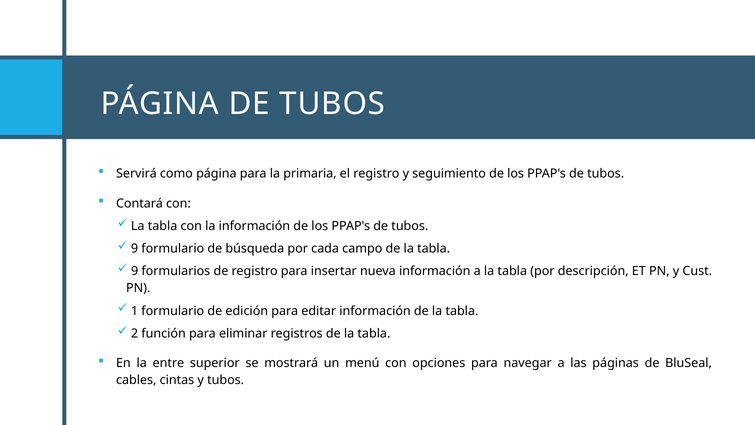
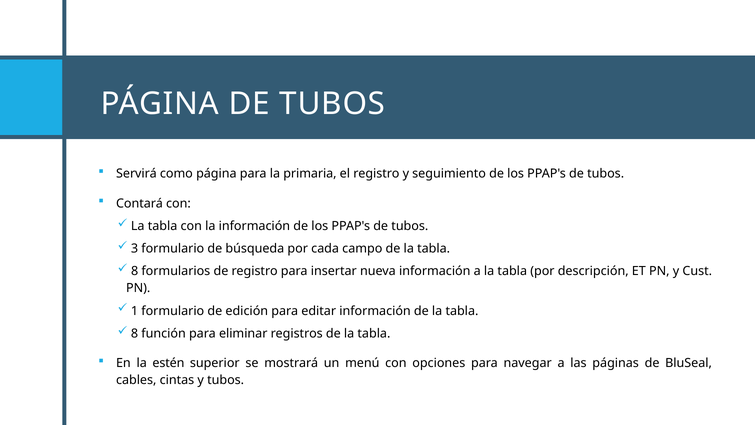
9: 9 -> 3 (135, 248)
9: 9 -> 8 (135, 271)
2: 2 -> 8 (135, 333)
entre: entre -> estén (168, 363)
